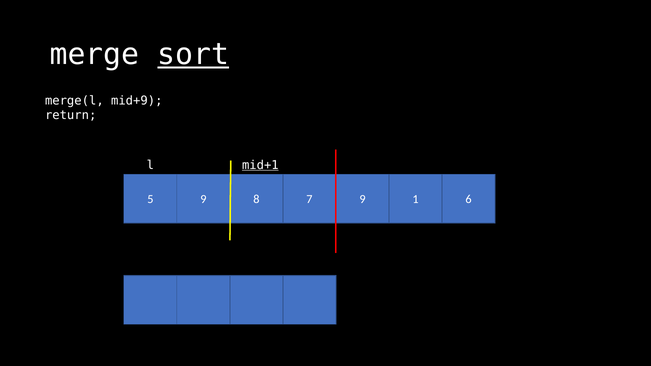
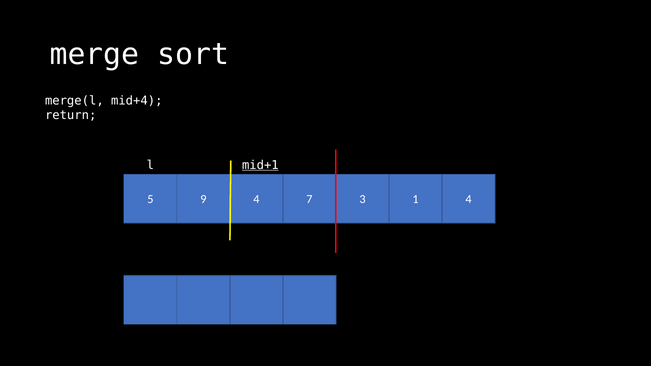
sort underline: present -> none (193, 55)
mid+9: mid+9 -> mid+4 (137, 101)
9 8: 8 -> 4 (256, 200)
7 9: 9 -> 3 (362, 200)
1 6: 6 -> 4 (469, 200)
